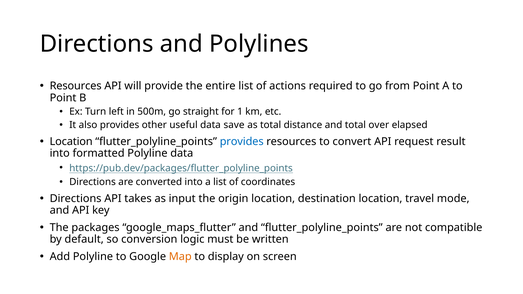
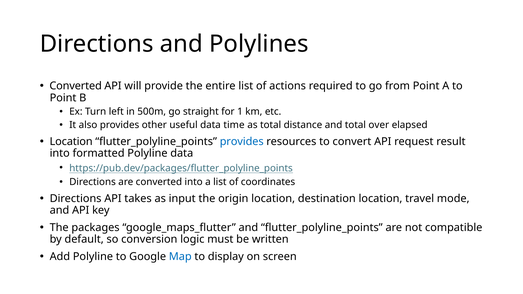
Resources: Resources -> Converted (76, 86)
save: save -> time (234, 125)
Map colour: orange -> blue (180, 257)
